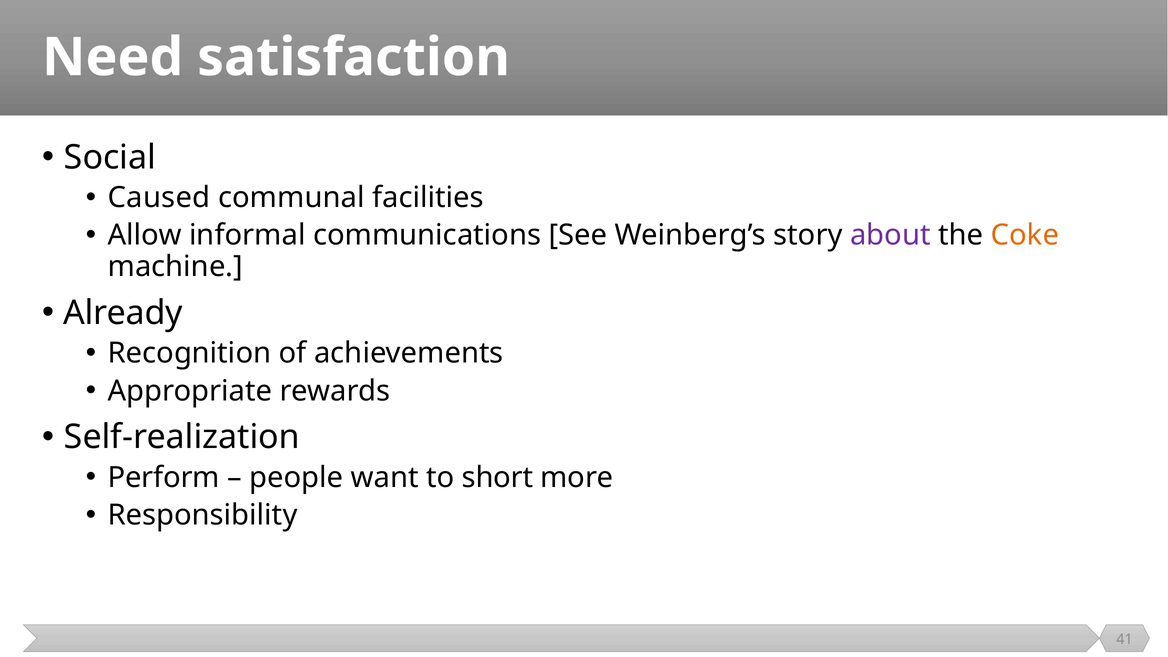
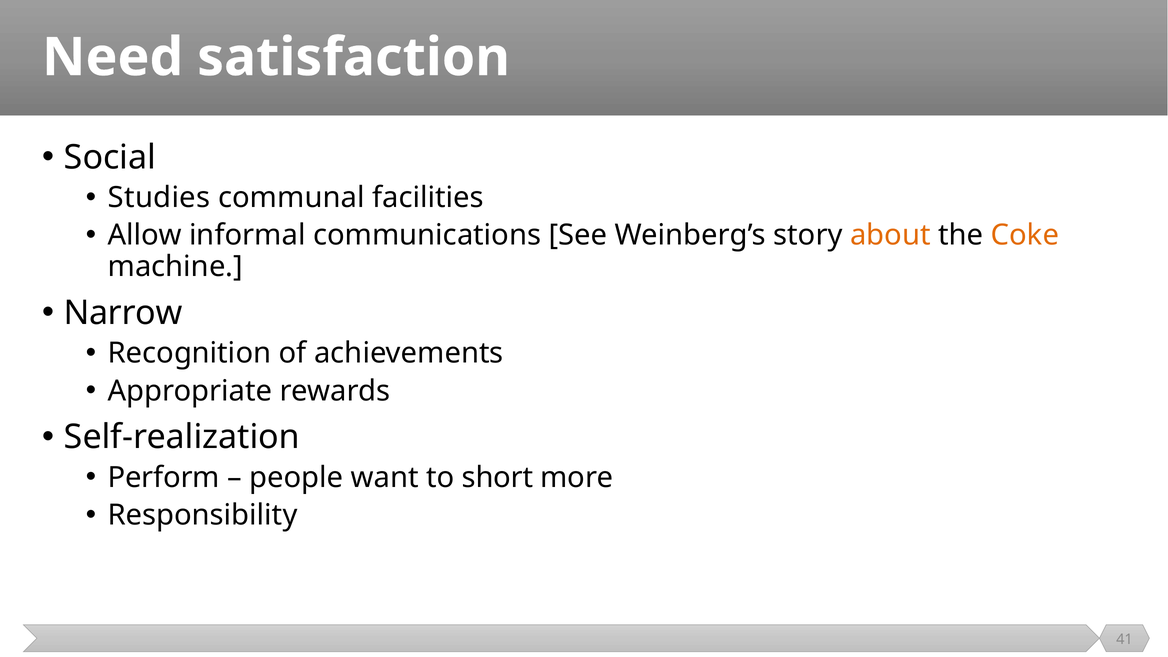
Caused: Caused -> Studies (159, 198)
about colour: purple -> orange (890, 235)
Already: Already -> Narrow (123, 313)
